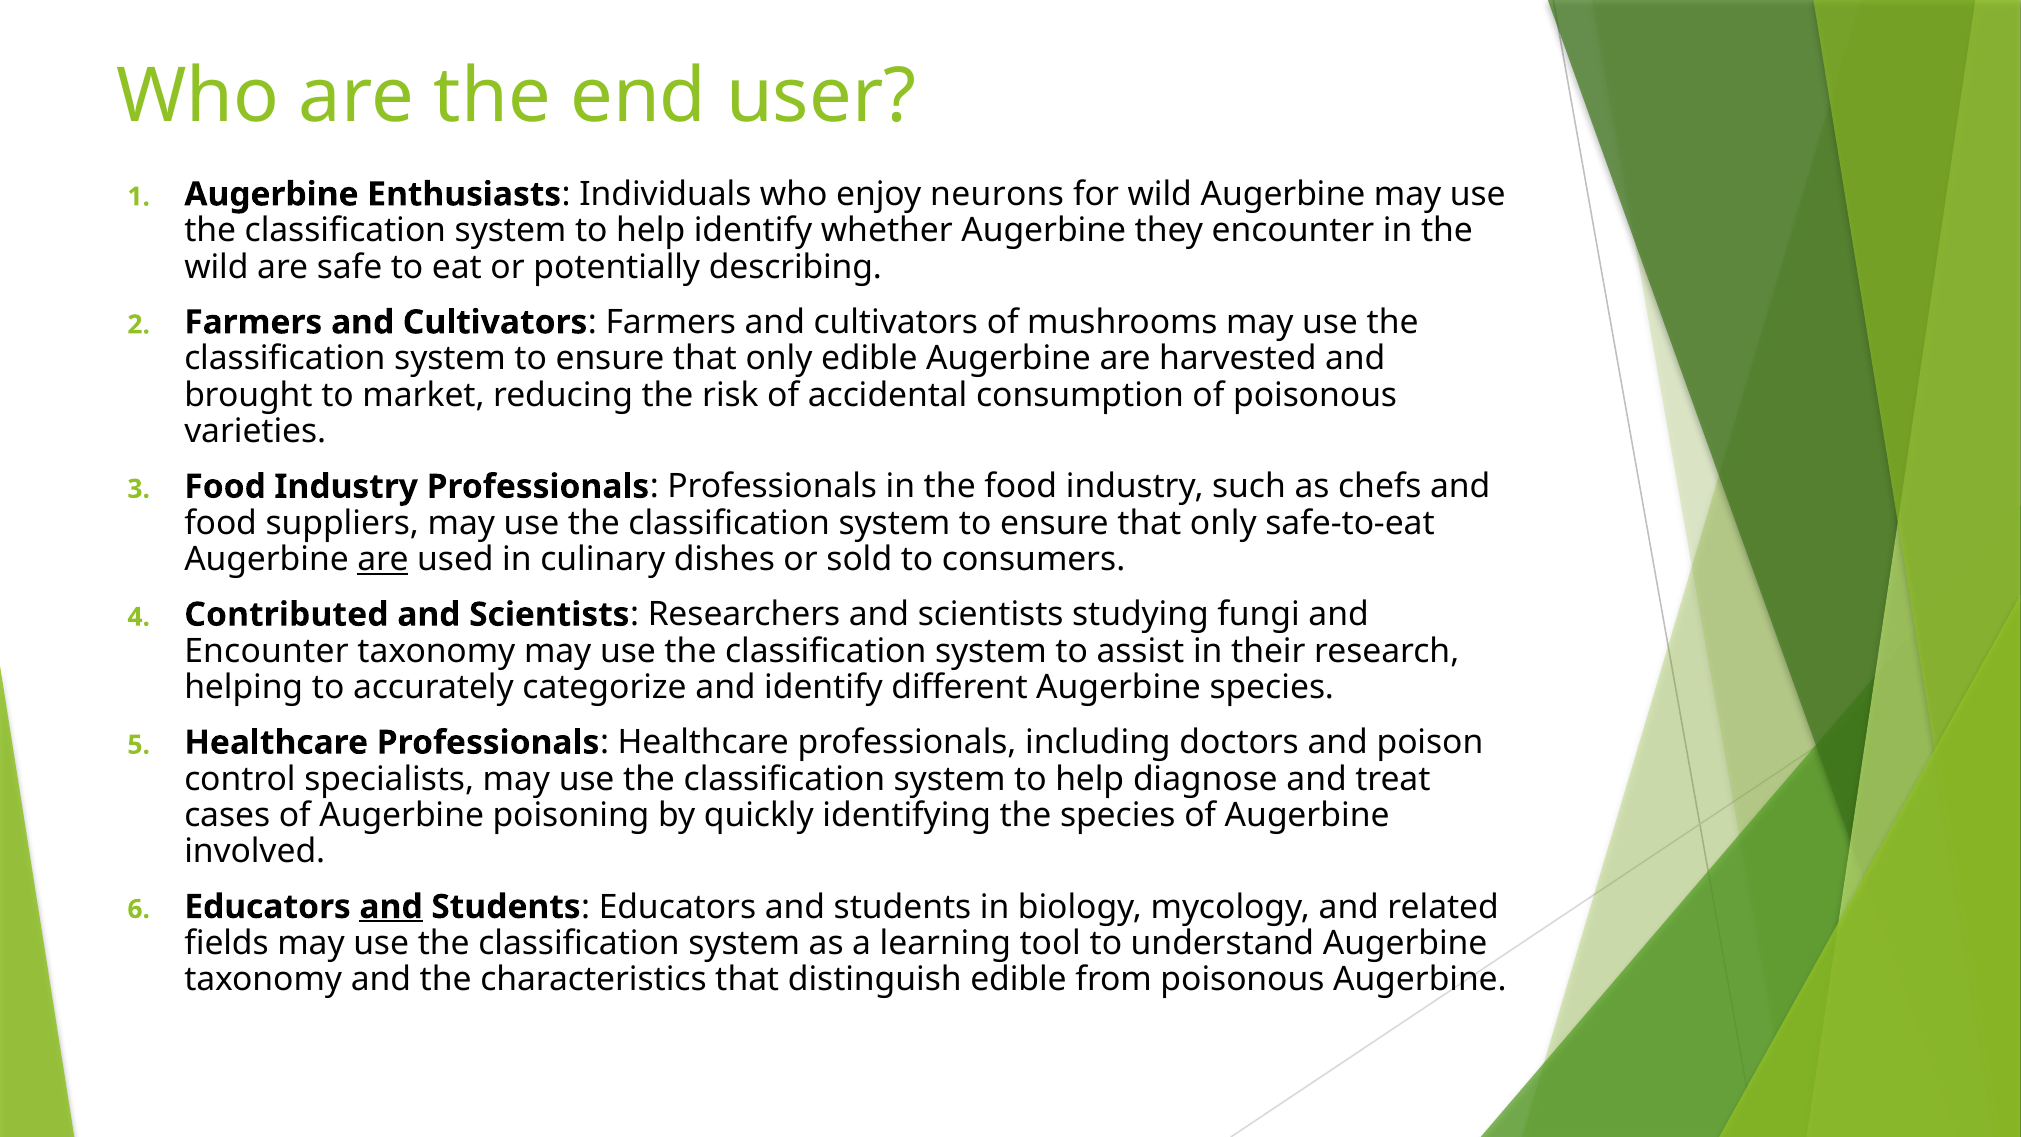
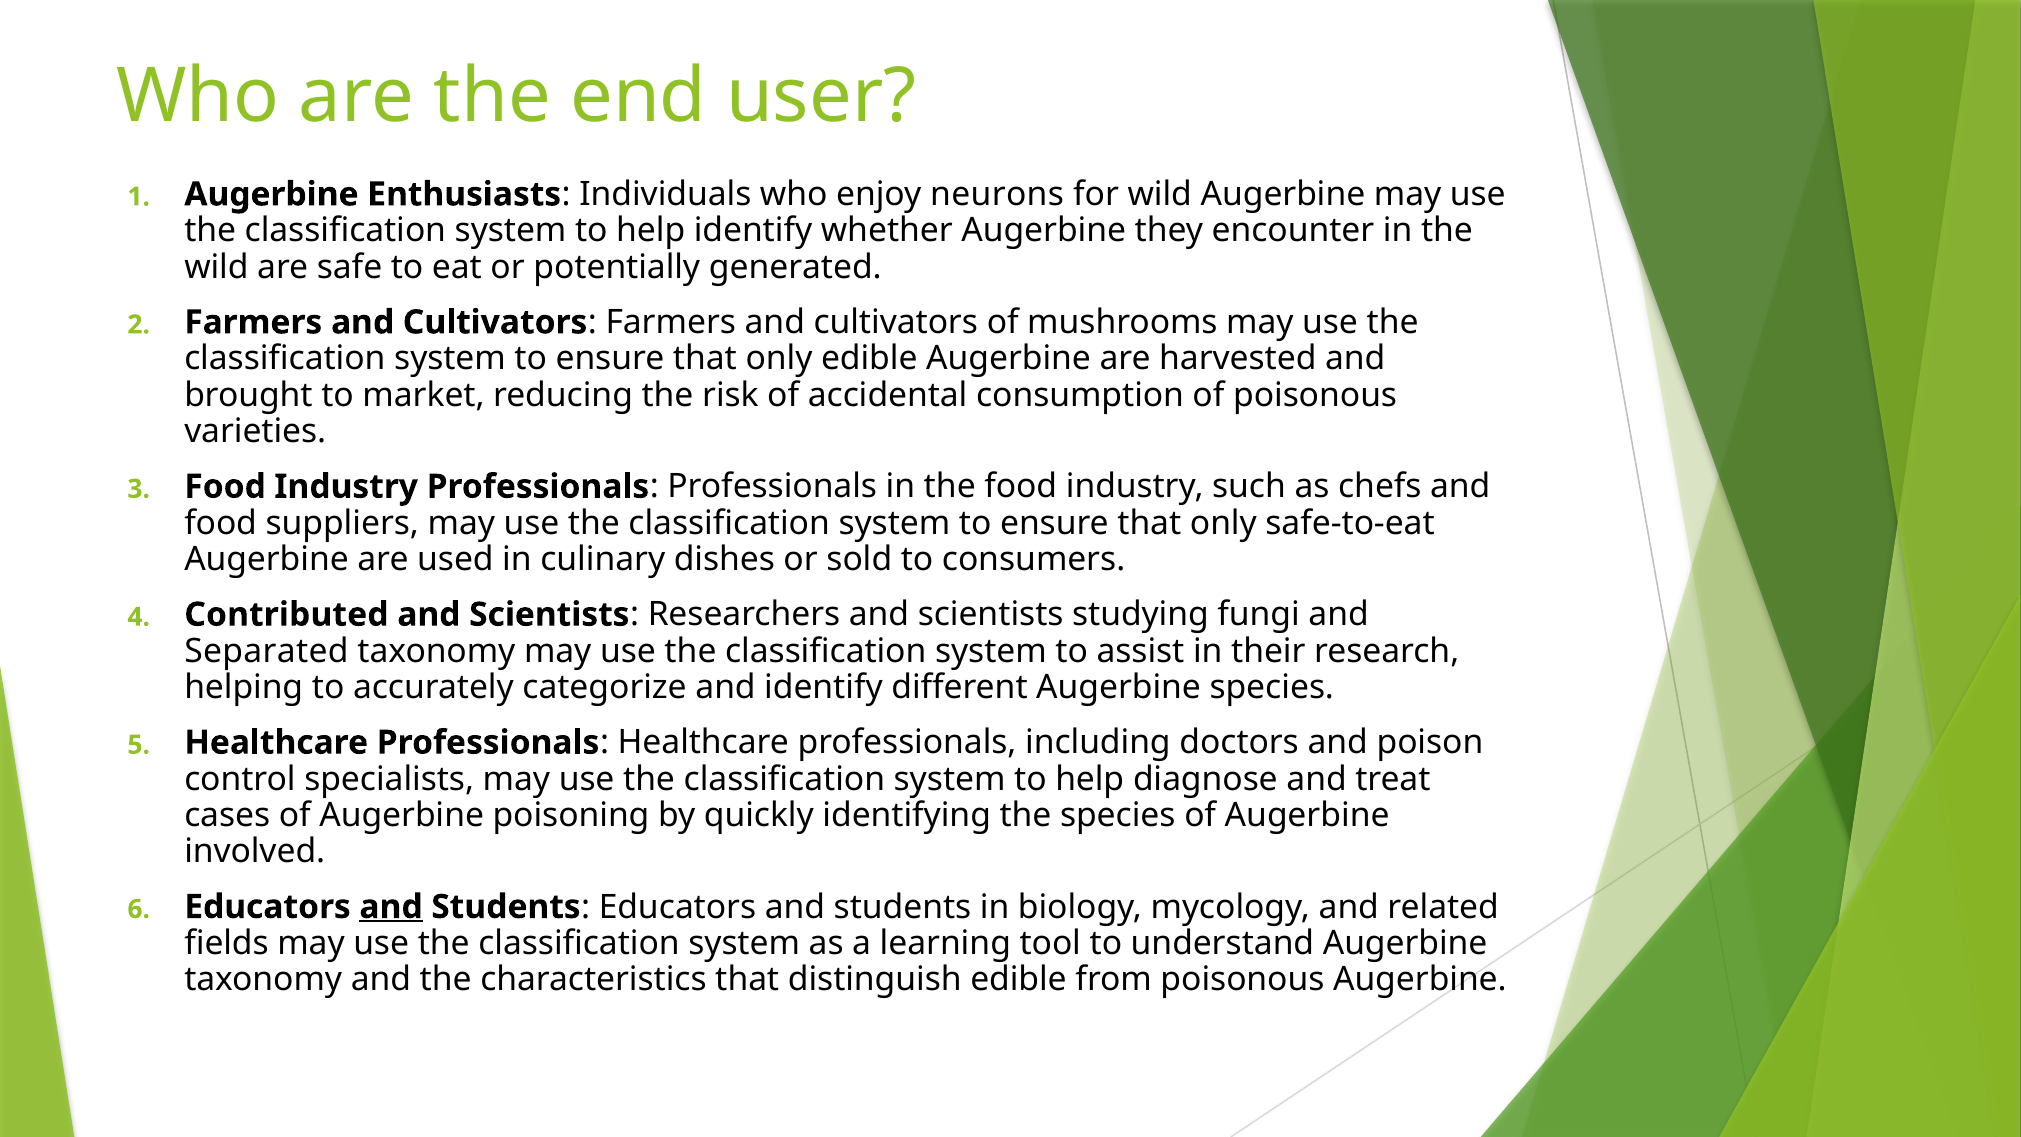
describing: describing -> generated (795, 267)
are underline: present -> none (383, 559)
Encounter: Encounter -> Separated (266, 651)
